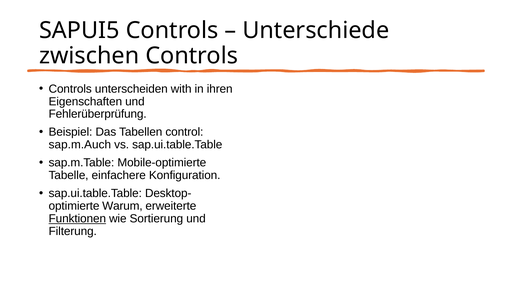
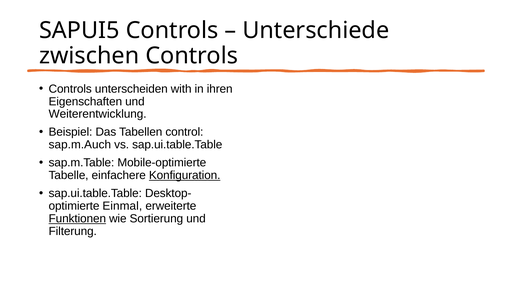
Fehlerüberprüfung: Fehlerüberprüfung -> Weiterentwicklung (98, 114)
Konfiguration underline: none -> present (185, 175)
Warum: Warum -> Einmal (122, 206)
